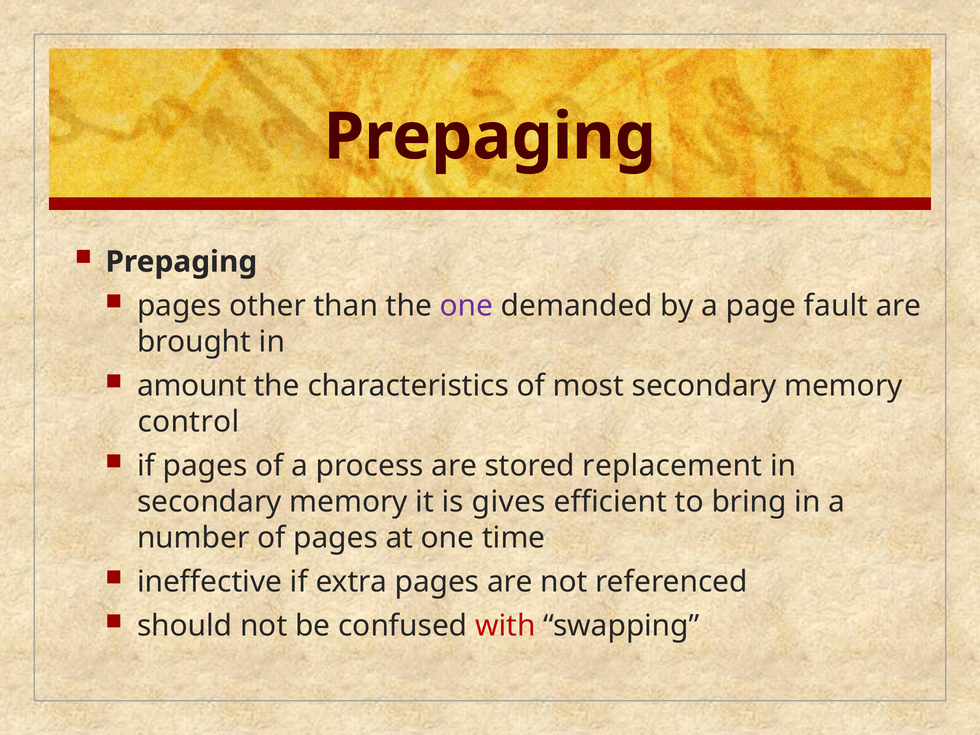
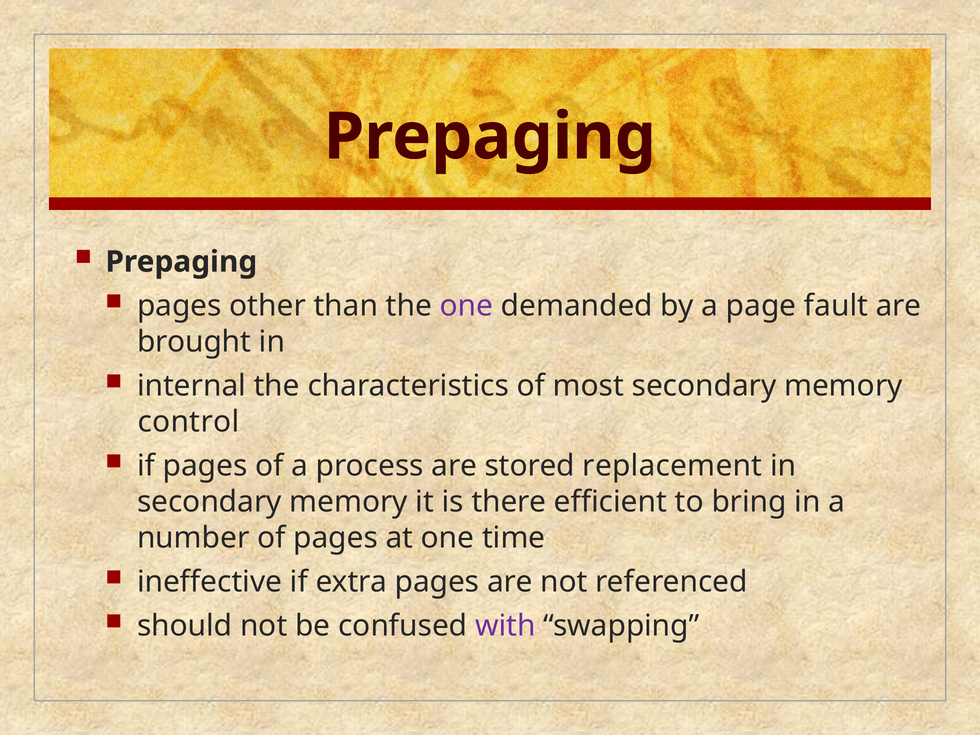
amount: amount -> internal (192, 386)
gives: gives -> there (509, 502)
with colour: red -> purple (505, 626)
